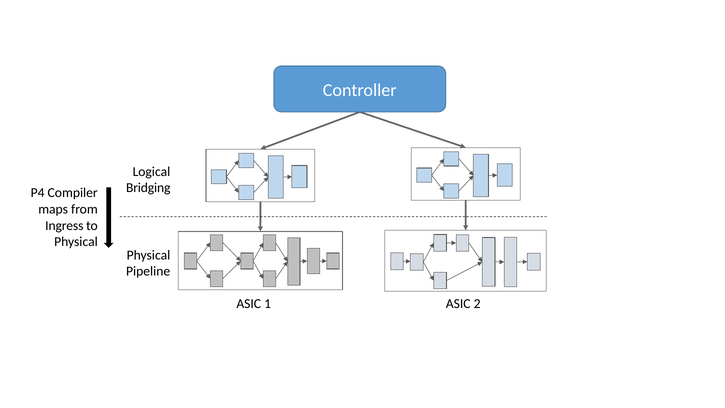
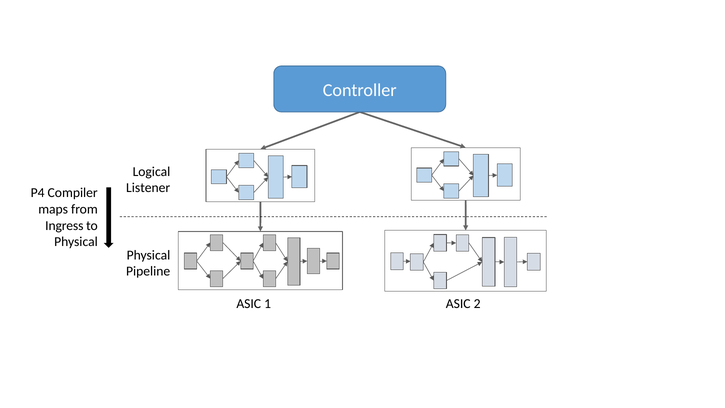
Bridging: Bridging -> Listener (148, 188)
